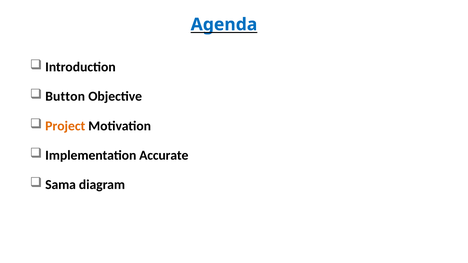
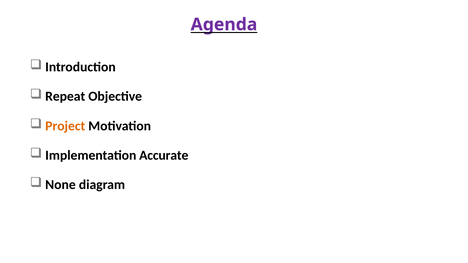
Agenda colour: blue -> purple (224, 25)
Button: Button -> Repeat (65, 96)
Sama: Sama -> None (61, 185)
